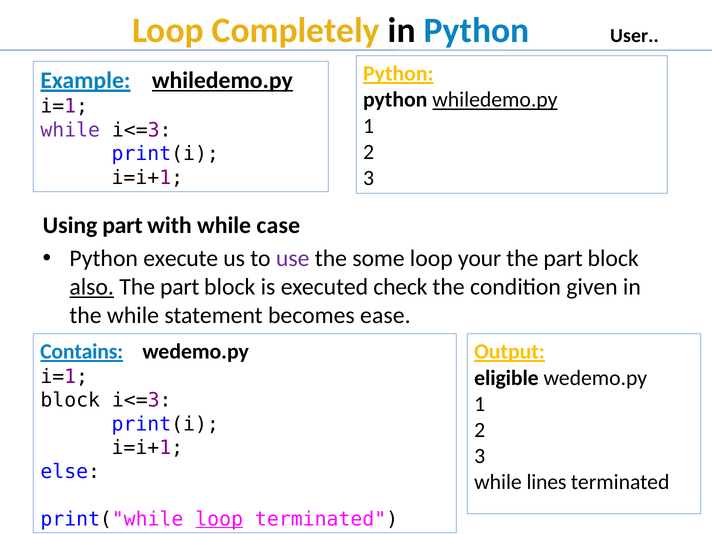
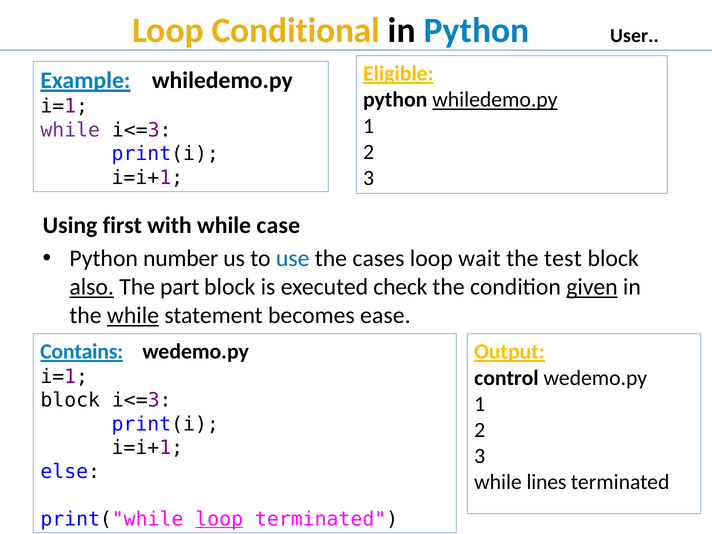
Completely: Completely -> Conditional (296, 30)
Python: Python -> Eligible (398, 74)
whiledemo.py underline: present -> none (222, 81)
Using part: part -> first (122, 225)
execute: execute -> number (181, 258)
use colour: purple -> blue (293, 258)
some: some -> cases (378, 258)
your: your -> wait (479, 258)
part: part -> test (563, 258)
given underline: none -> present (592, 287)
while underline: none -> present (133, 315)
eligible: eligible -> control (506, 378)
